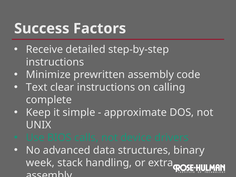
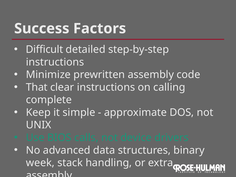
Receive: Receive -> Difficult (44, 49)
Text: Text -> That (37, 87)
